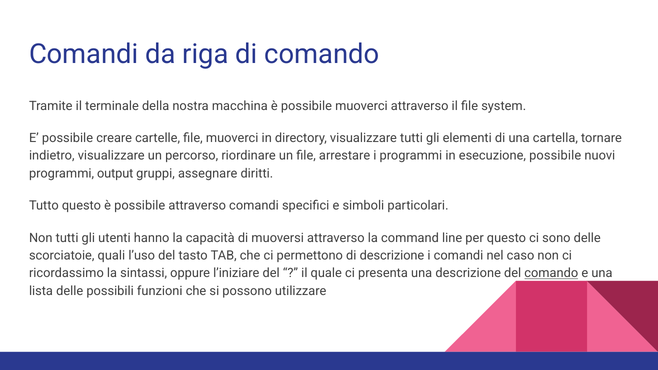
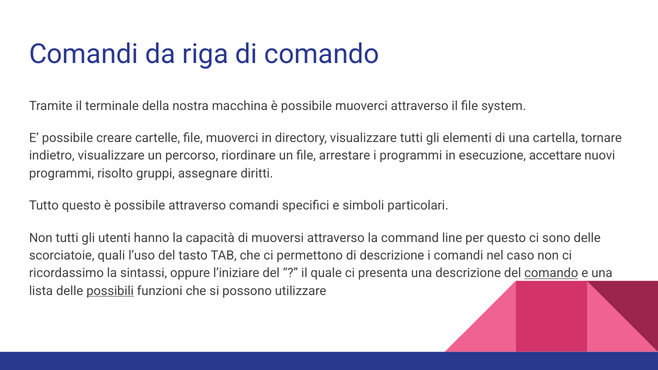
esecuzione possibile: possibile -> accettare (555, 156)
output: output -> risolto (115, 173)
possibili underline: none -> present (110, 291)
